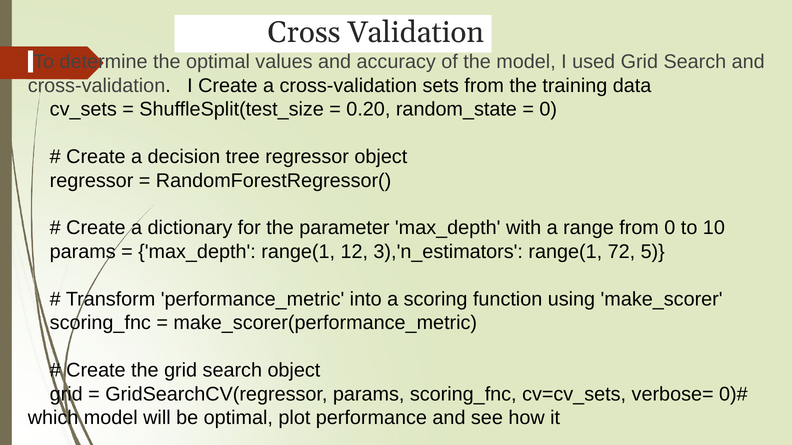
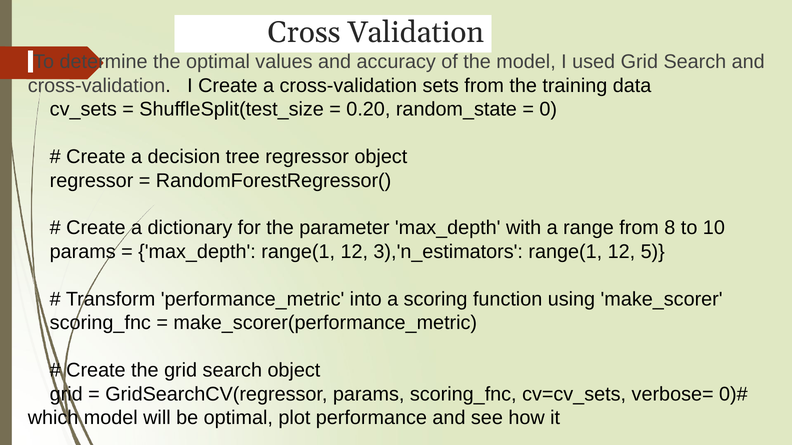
from 0: 0 -> 8 (670, 228)
3),'n_estimators range(1 72: 72 -> 12 (621, 252)
